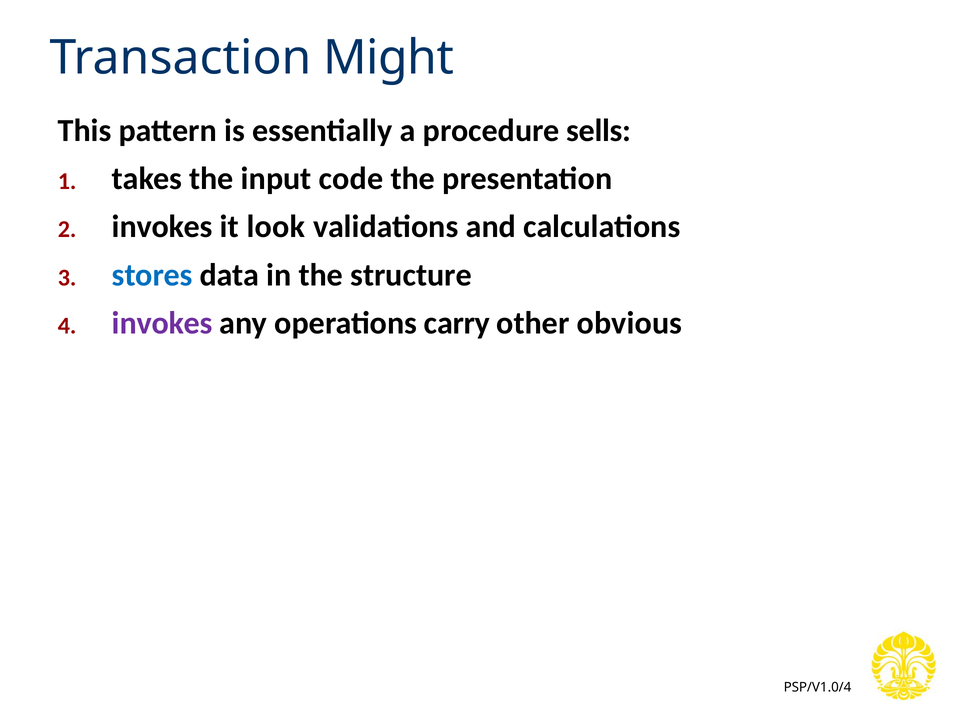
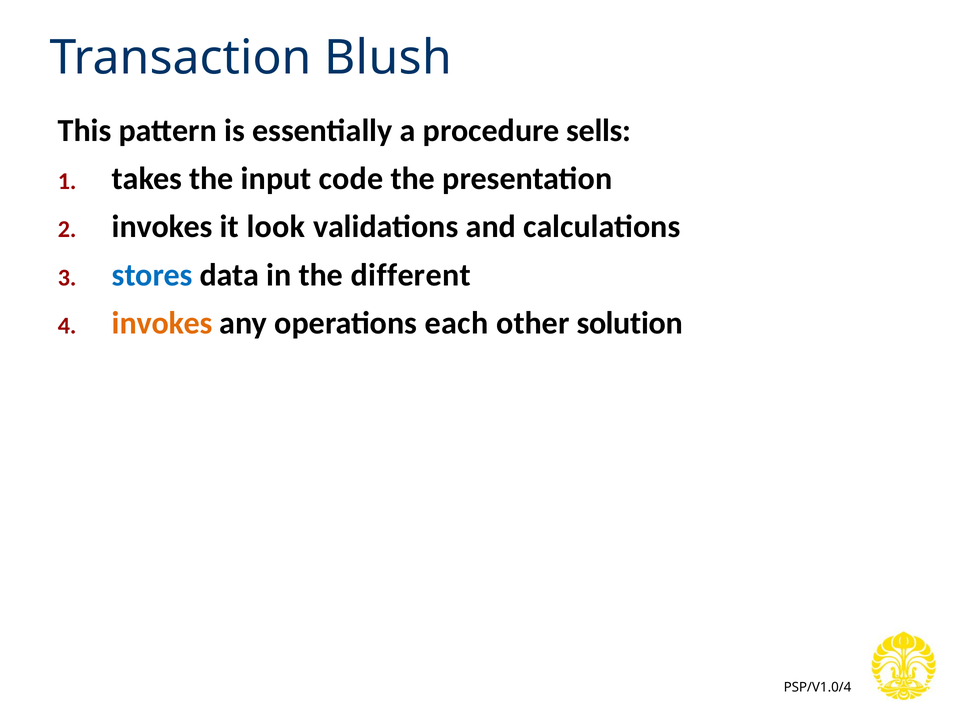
Might: Might -> Blush (388, 58)
structure: structure -> different (411, 275)
invokes colour: purple -> orange (162, 323)
carry: carry -> each (457, 323)
obvious: obvious -> solution (630, 323)
